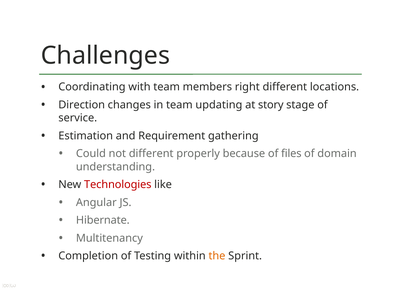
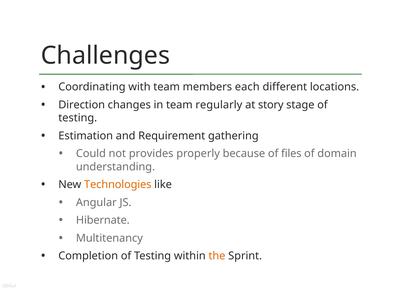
right: right -> each (247, 87)
updating: updating -> regularly (219, 105)
service: service -> testing (78, 118)
not different: different -> provides (151, 154)
Technologies colour: red -> orange (118, 185)
